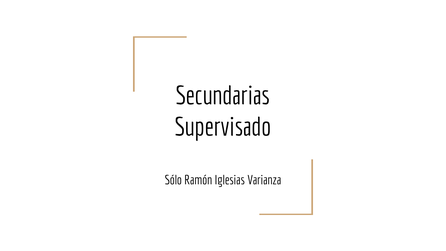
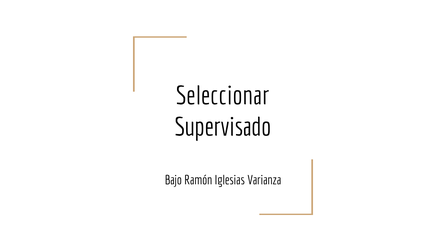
Secundarias: Secundarias -> Seleccionar (223, 96)
Sólo: Sólo -> Bajo (173, 180)
